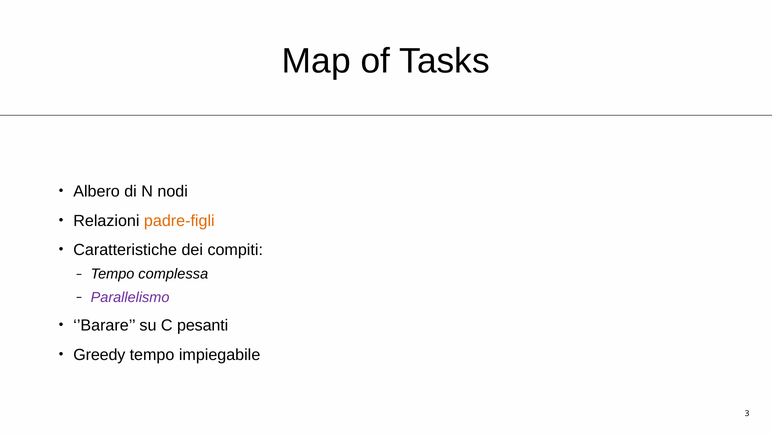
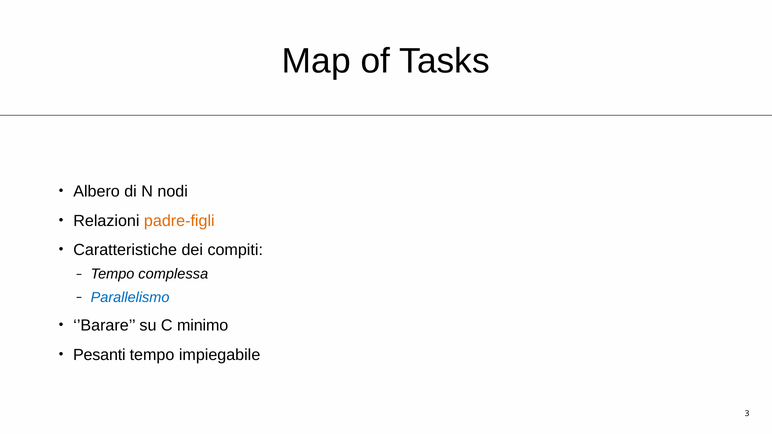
Parallelismo colour: purple -> blue (130, 297)
pesanti: pesanti -> minimo (203, 326)
Greedy: Greedy -> Pesanti (99, 355)
